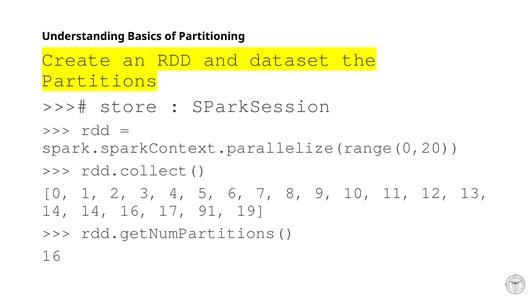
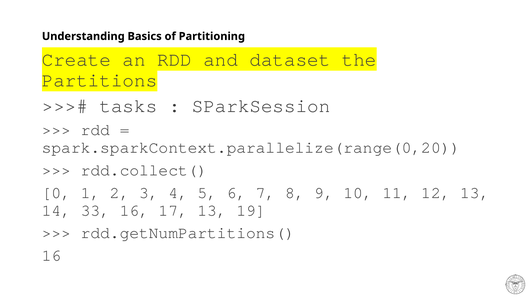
store: store -> tasks (128, 106)
14 14: 14 -> 33 (95, 210)
17 91: 91 -> 13 (212, 210)
